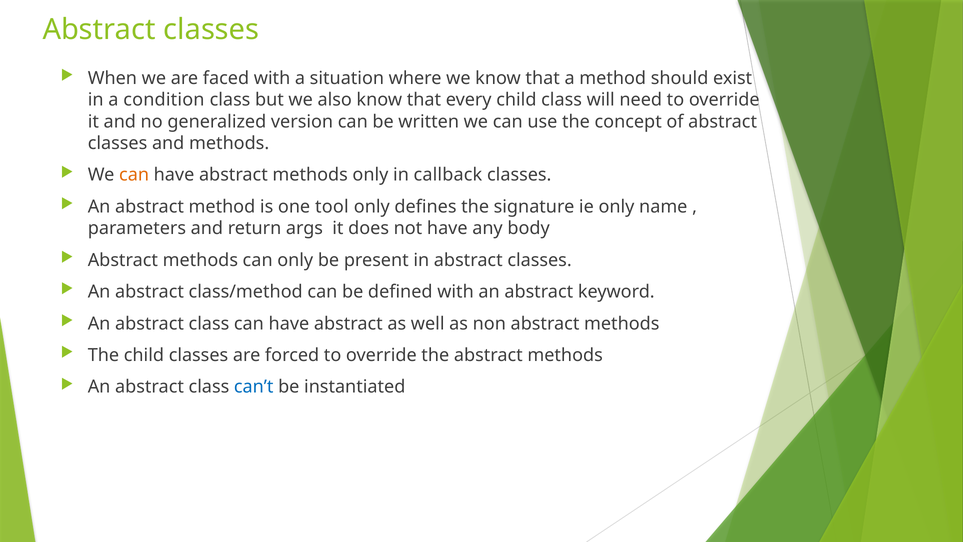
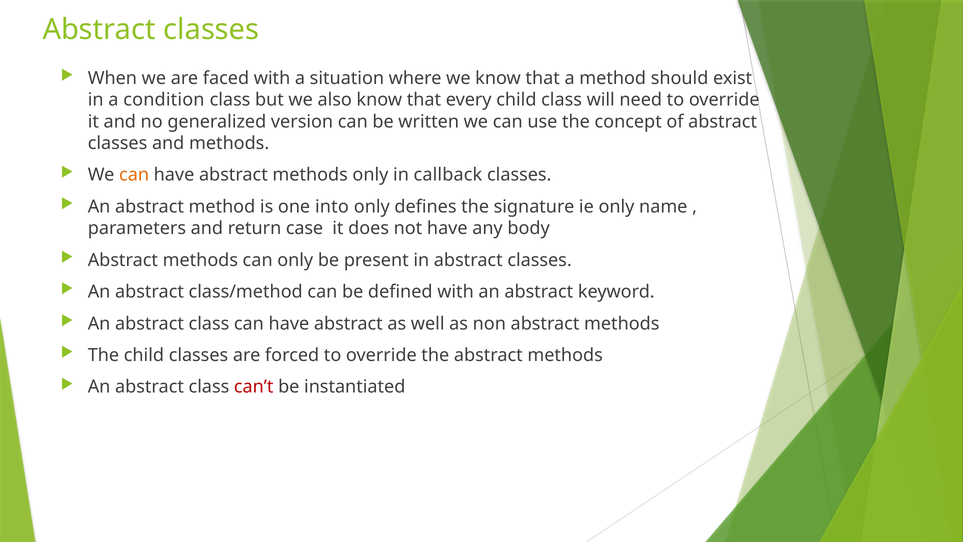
tool: tool -> into (332, 207)
args: args -> case (305, 228)
can’t colour: blue -> red (254, 387)
